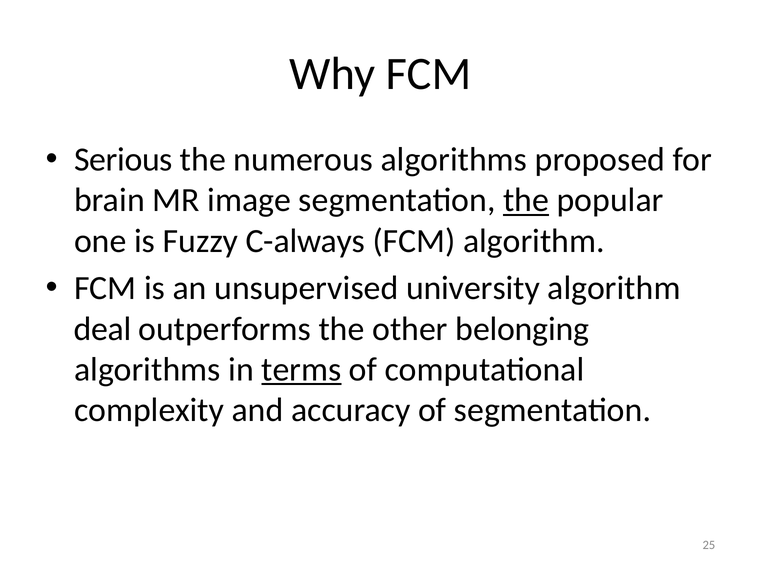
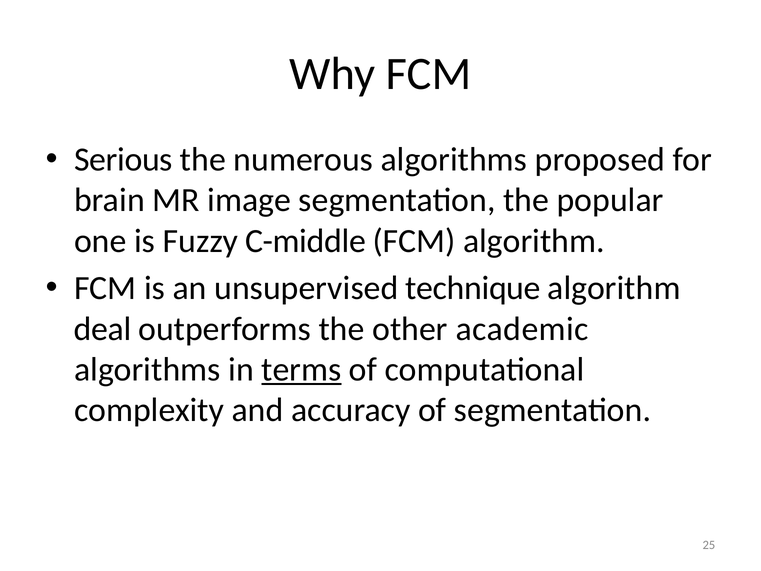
the underline: present -> none (526, 200)
C-always: C-always -> C-middle (305, 241)
university: university -> technique (473, 288)
belonging: belonging -> academic (522, 329)
